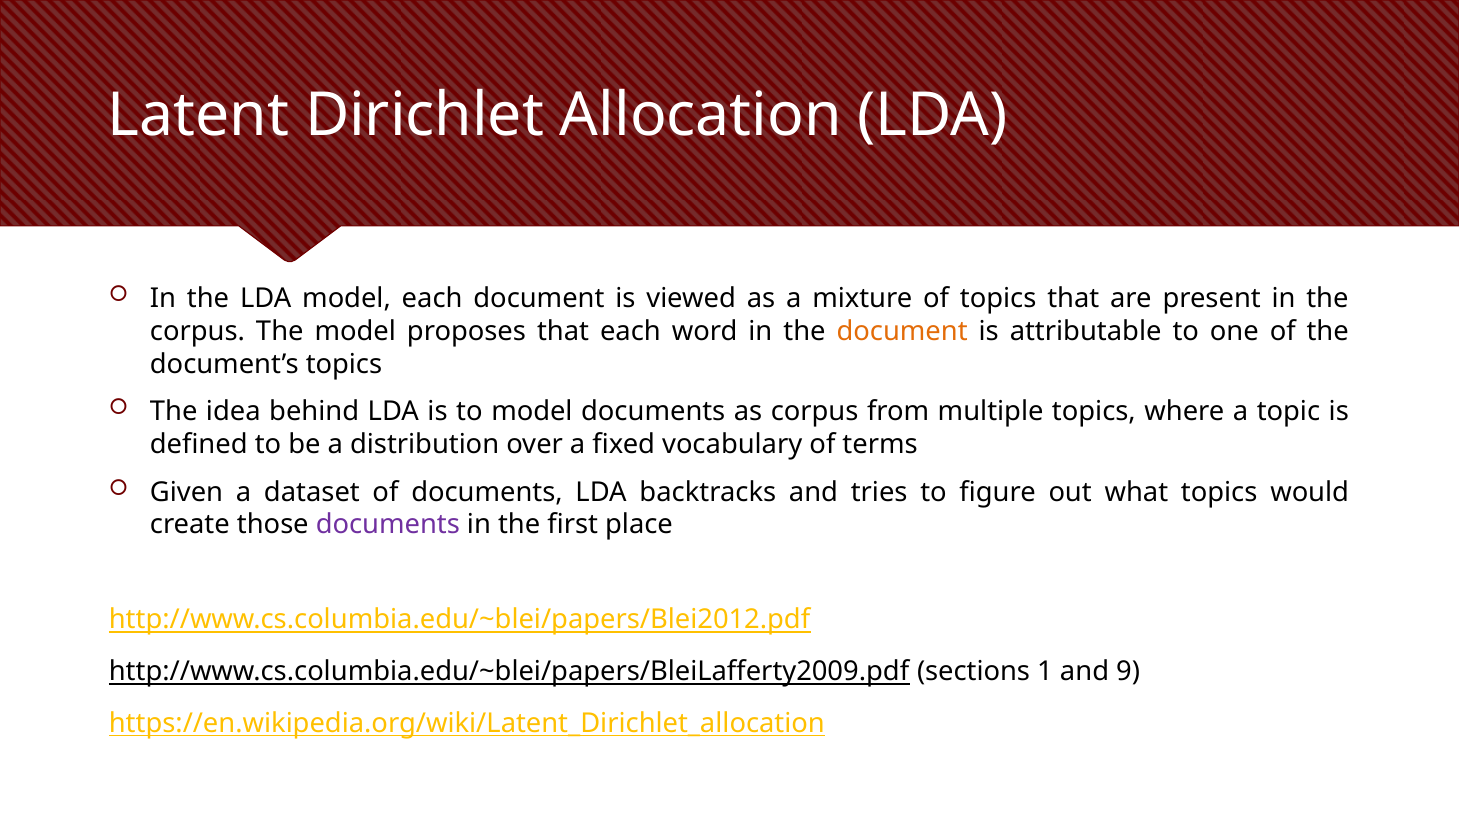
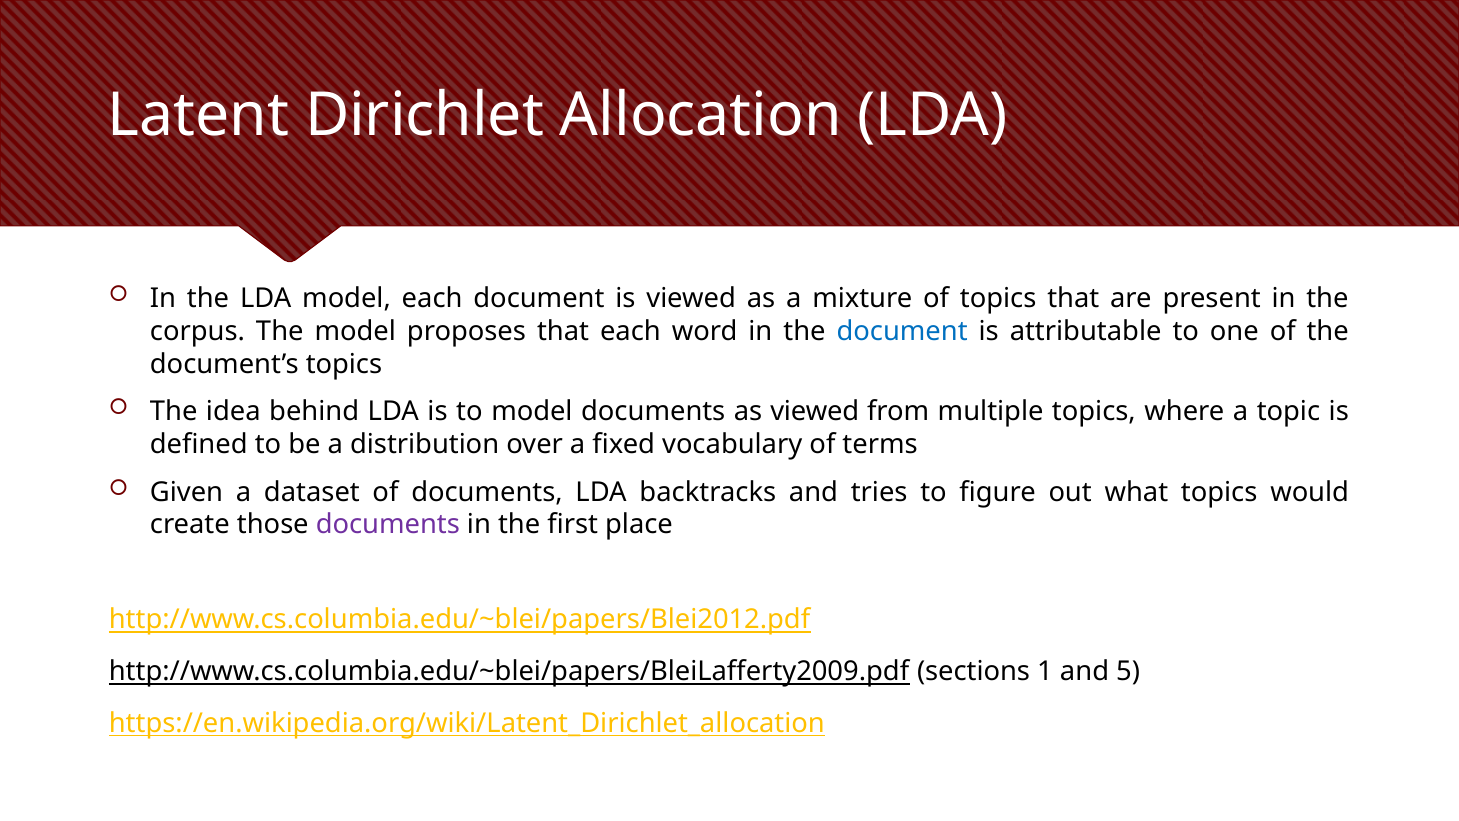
document colour: orange -> blue (902, 331)
as corpus: corpus -> viewed (815, 412)
9: 9 -> 5 (1128, 671)
